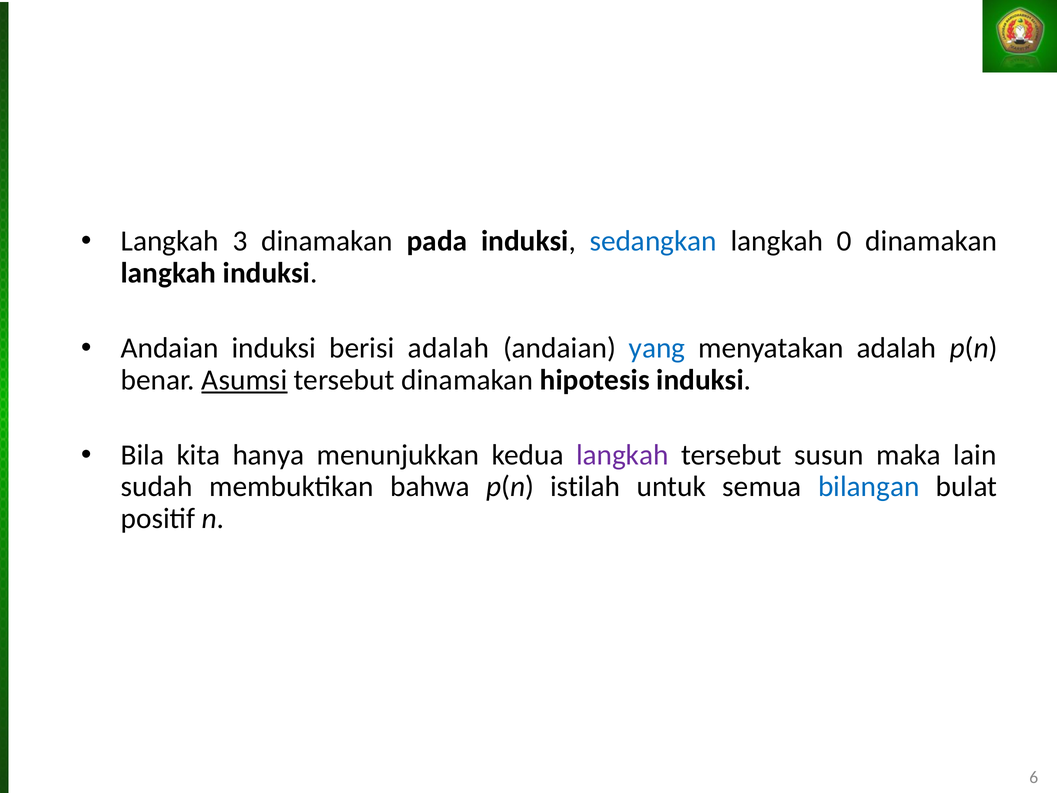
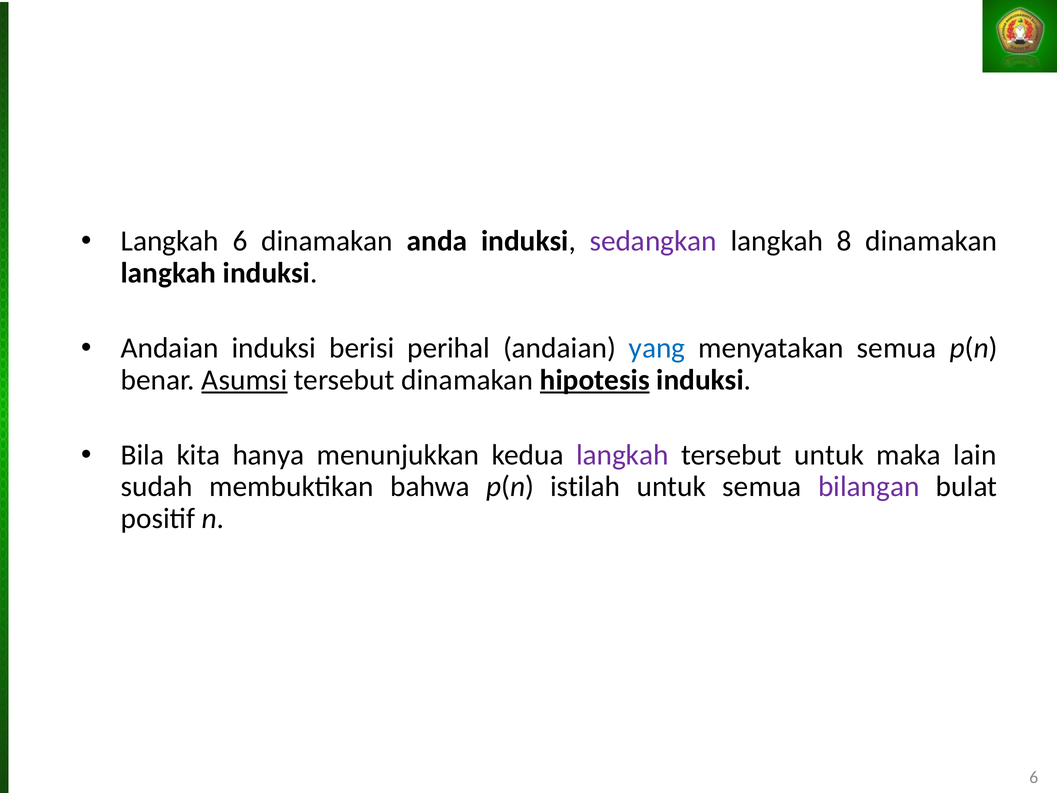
Langkah 3: 3 -> 6 (240, 241)
pada: pada -> anda (437, 241)
sedangkan colour: blue -> purple (653, 241)
0: 0 -> 8 (844, 241)
berisi adalah: adalah -> perihal (449, 348)
menyatakan adalah: adalah -> semua (896, 348)
hipotesis underline: none -> present (595, 380)
tersebut susun: susun -> untuk (829, 455)
bilangan colour: blue -> purple (869, 487)
